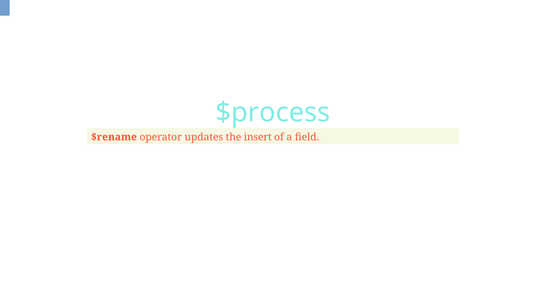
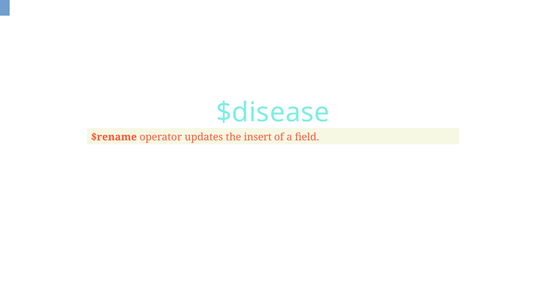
$process: $process -> $disease (273, 112)
